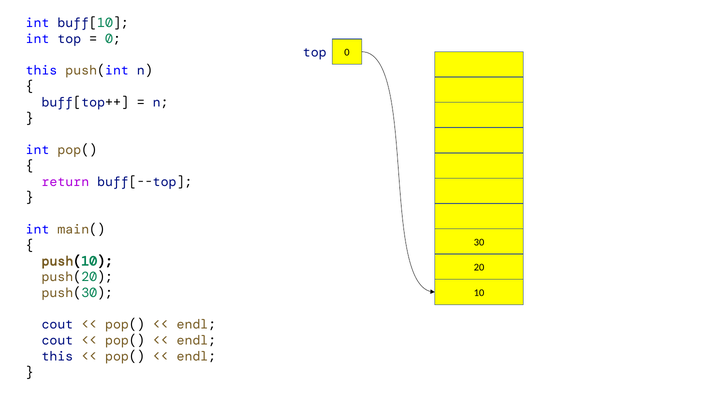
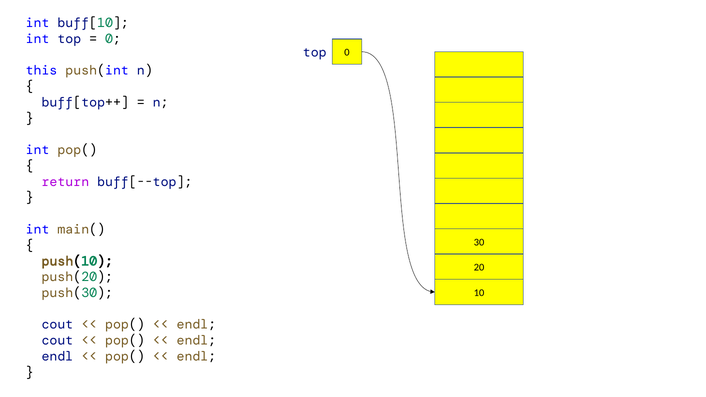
this: this -> endl (57, 356)
